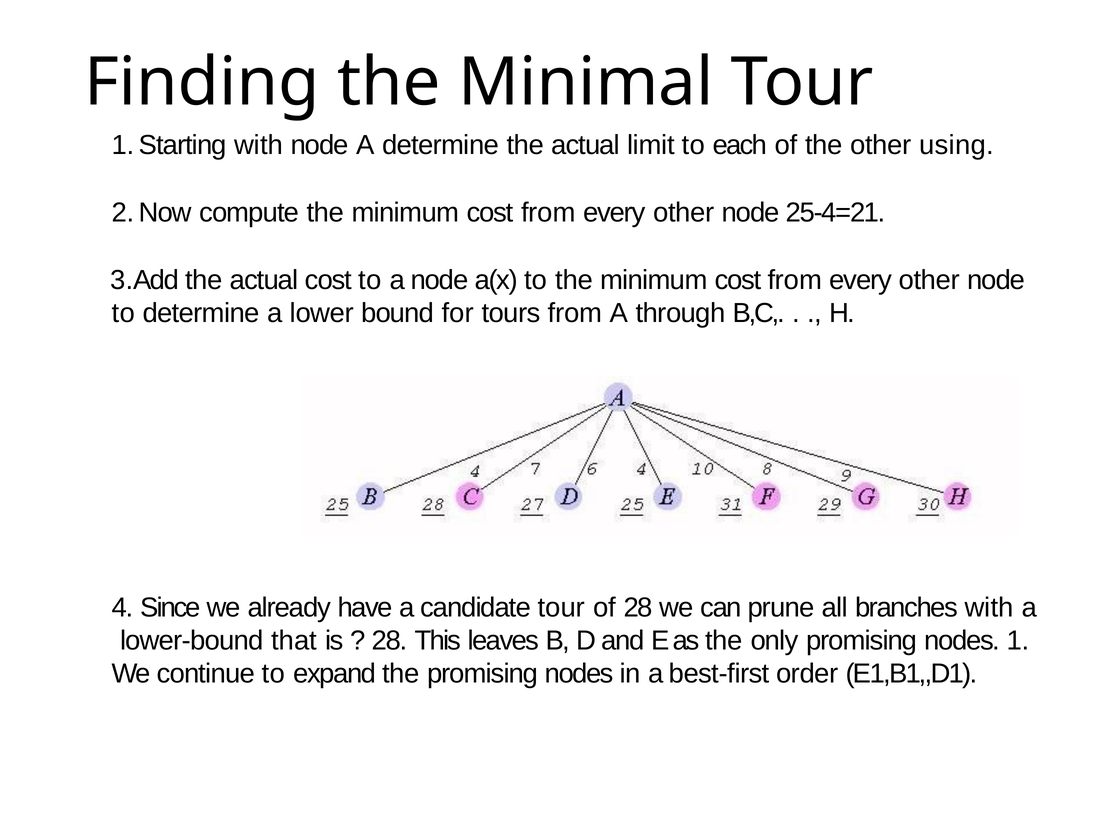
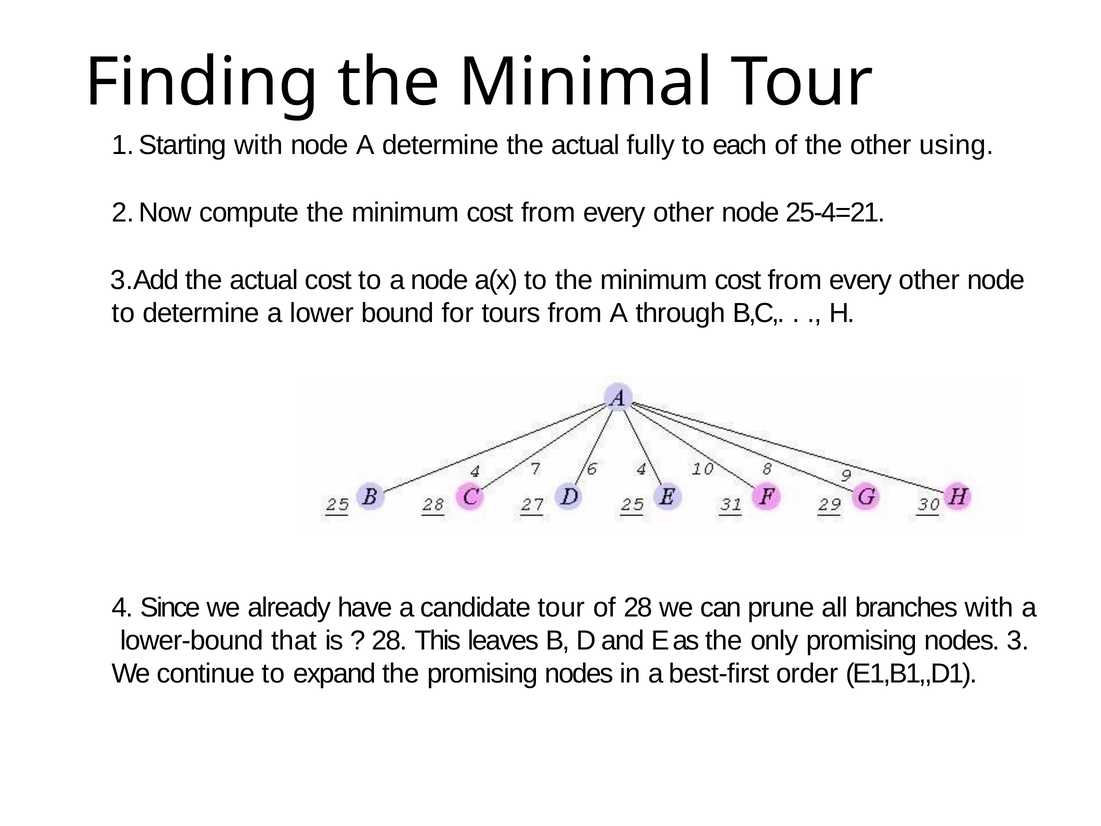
limit: limit -> fully (651, 145)
1: 1 -> 3 (1018, 641)
